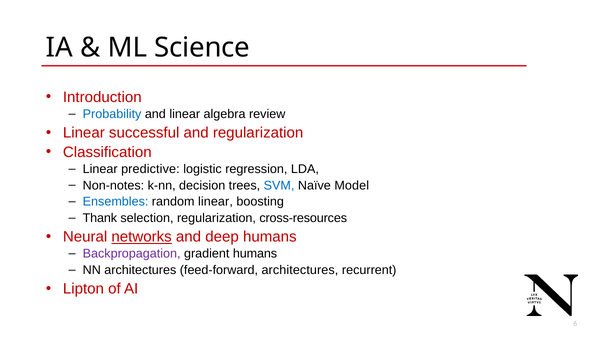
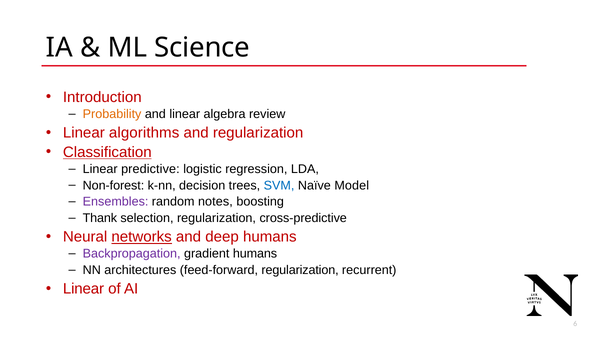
Probability colour: blue -> orange (112, 114)
successful: successful -> algorithms (144, 133)
Classification underline: none -> present (107, 152)
Non-notes: Non-notes -> Non-forest (113, 186)
Ensembles colour: blue -> purple (116, 202)
random linear: linear -> notes (215, 202)
cross-resources: cross-resources -> cross-predictive (303, 218)
feed-forward architectures: architectures -> regularization (300, 270)
Lipton: Lipton -> Linear (84, 289)
